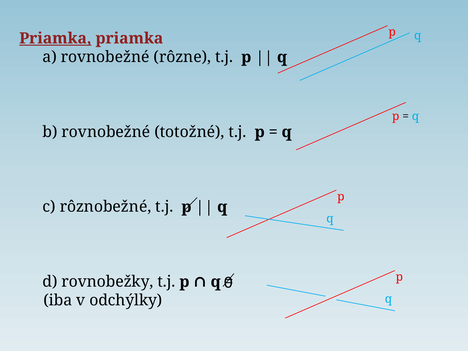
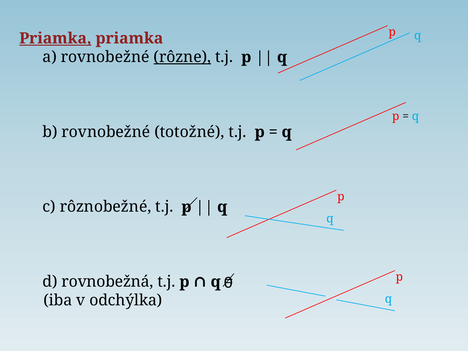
rôzne underline: none -> present (182, 57)
rovnobežky: rovnobežky -> rovnobežná (108, 282)
odchýlky: odchýlky -> odchýlka (126, 300)
